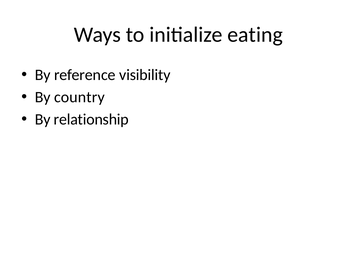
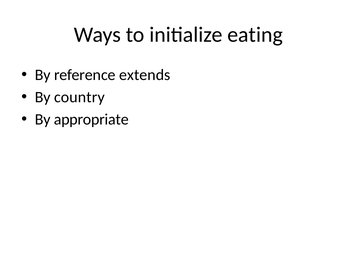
visibility: visibility -> extends (145, 75)
relationship: relationship -> appropriate (91, 119)
